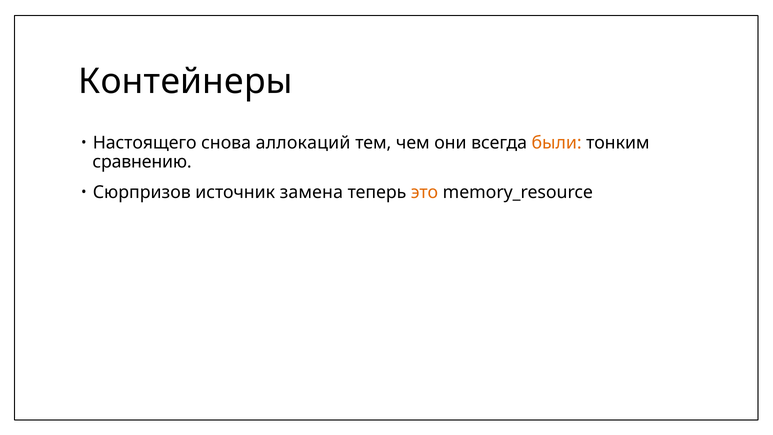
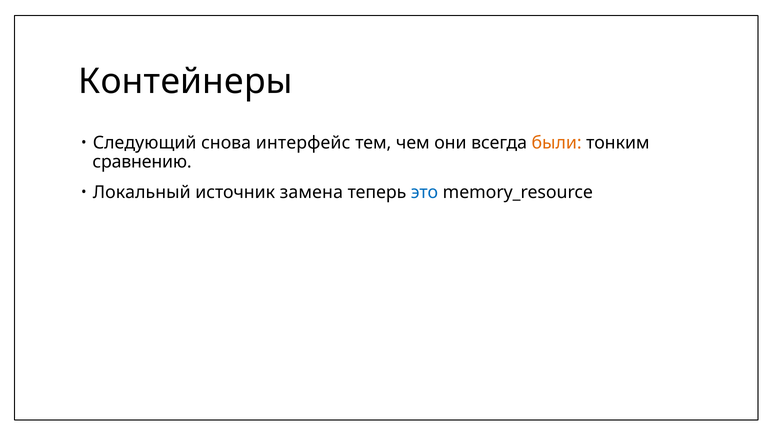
Настоящего: Настоящего -> Следующий (145, 143)
аллокаций: аллокаций -> интерфейс (303, 143)
Сюрпризов: Сюрпризов -> Локальный (142, 192)
это colour: orange -> blue (424, 192)
